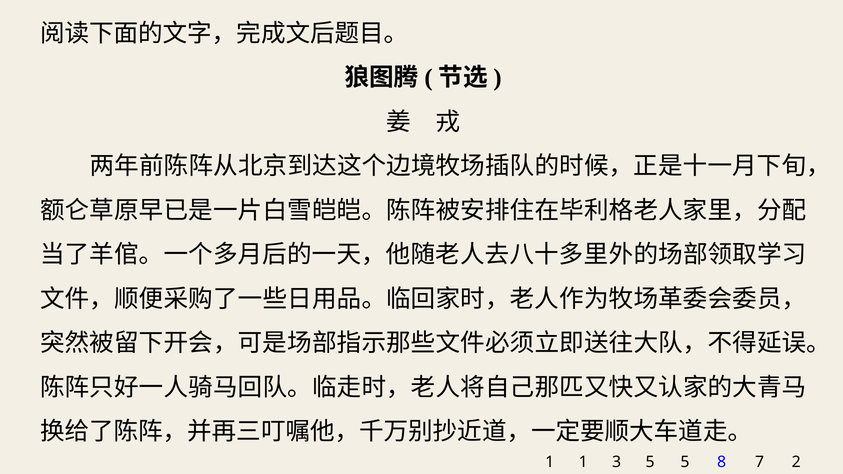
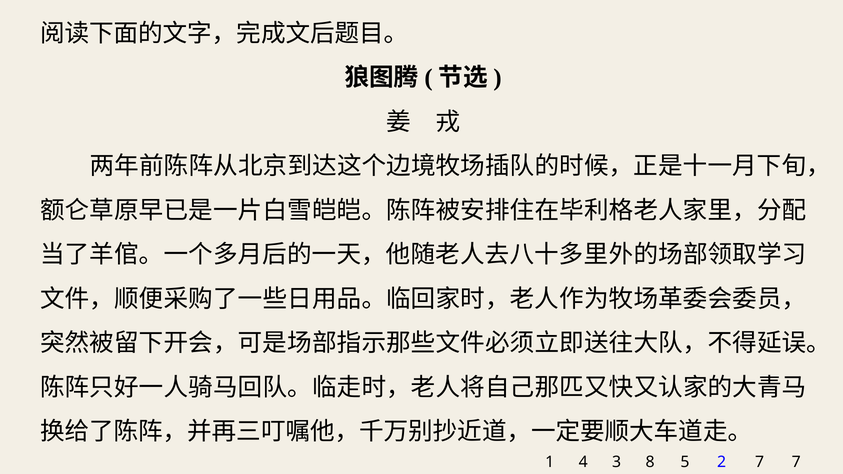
1 1: 1 -> 4 (583, 462)
3 5: 5 -> 8 (650, 462)
8: 8 -> 2 (722, 462)
7 2: 2 -> 7 (796, 462)
